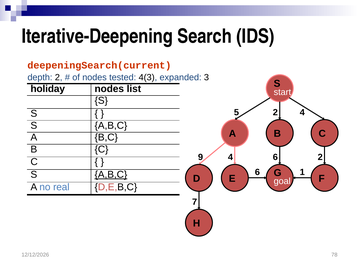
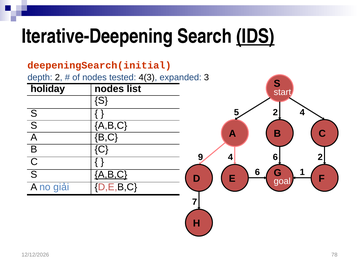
IDS underline: none -> present (255, 36)
deepeningSearch(current: deepeningSearch(current -> deepeningSearch(initial (99, 65)
real: real -> giải (61, 187)
